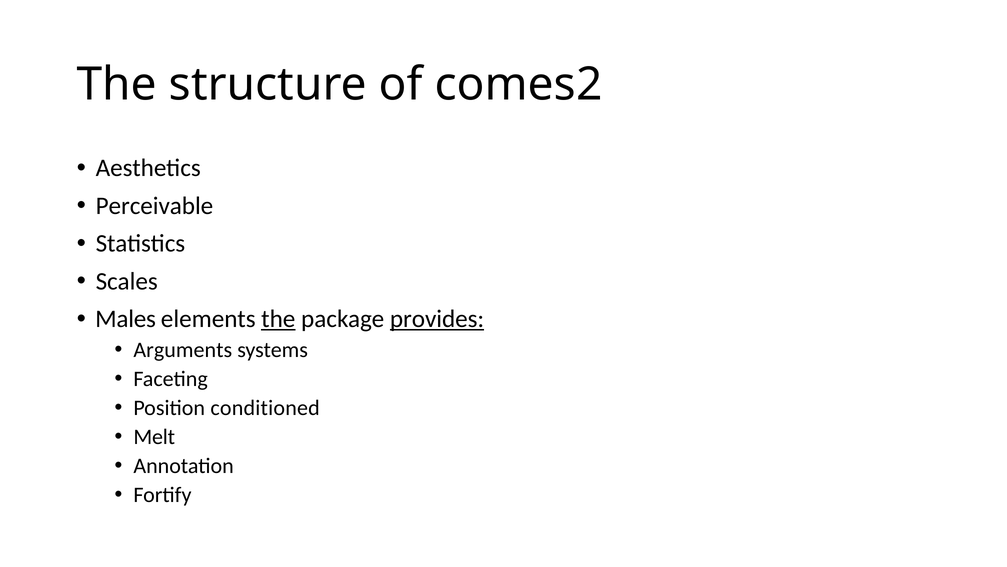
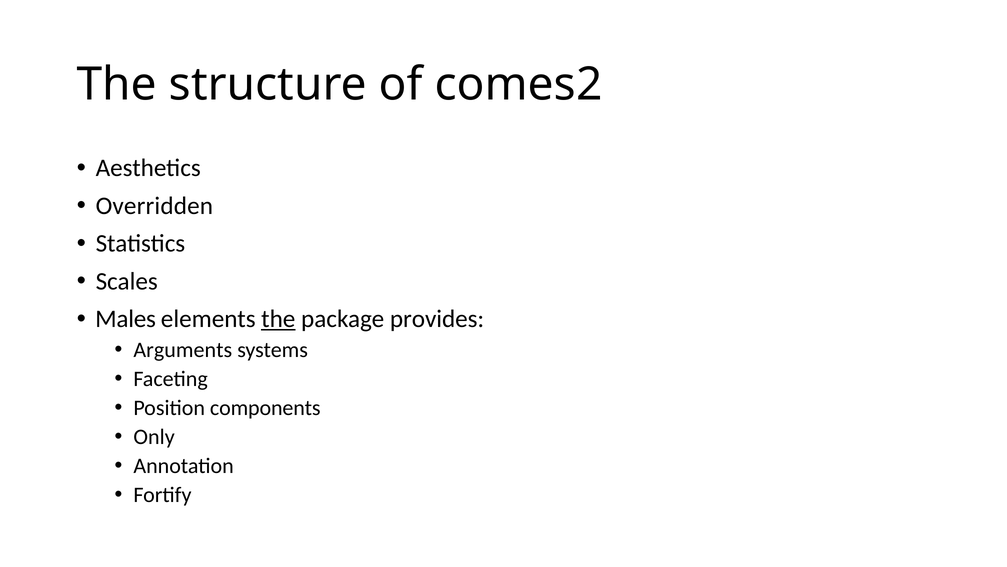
Perceivable: Perceivable -> Overridden (154, 206)
provides underline: present -> none (437, 319)
conditioned: conditioned -> components (265, 407)
Melt: Melt -> Only (154, 436)
